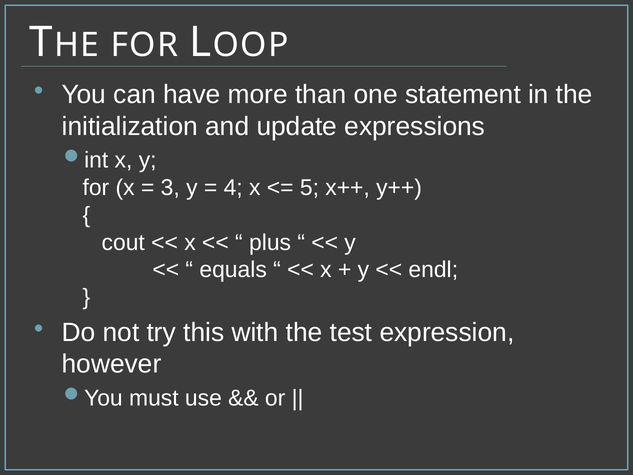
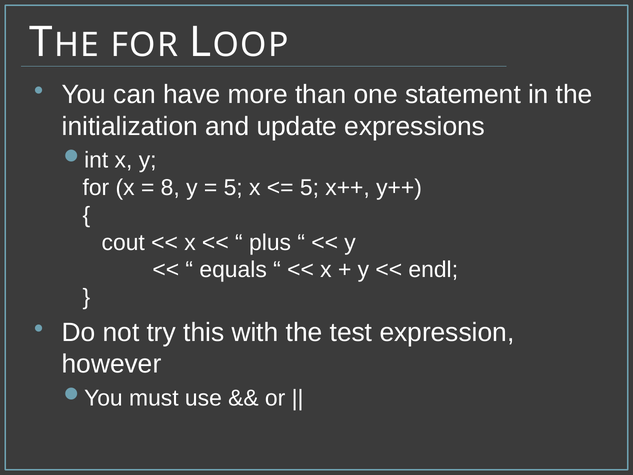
3: 3 -> 8 (170, 188)
4: 4 -> 5 (233, 188)
